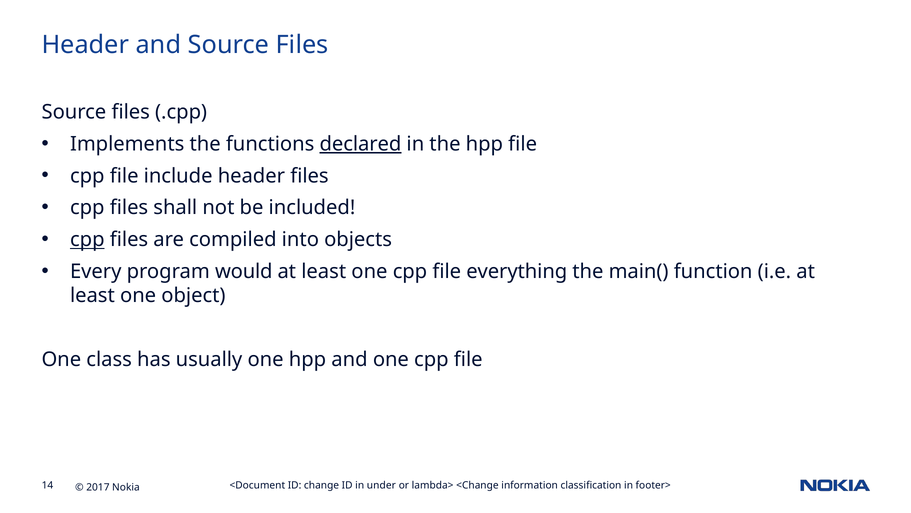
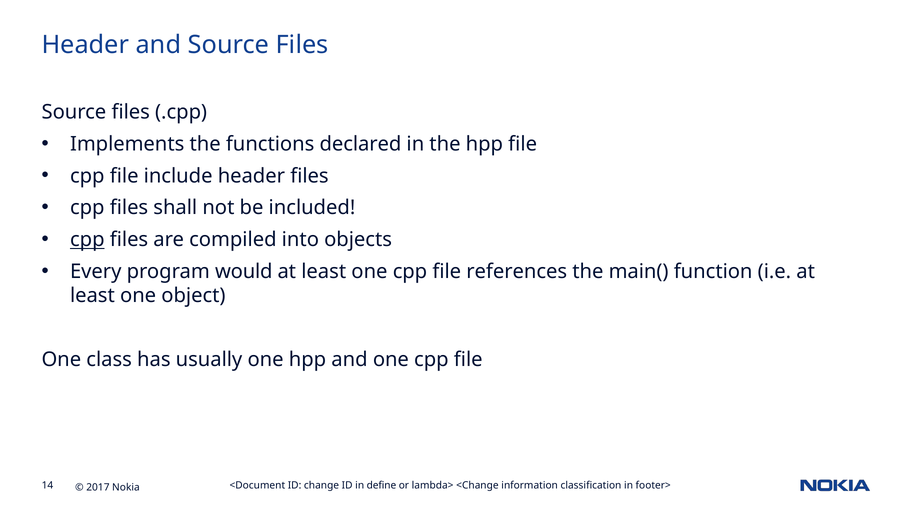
declared underline: present -> none (360, 144)
everything: everything -> references (517, 271)
under: under -> define (381, 485)
